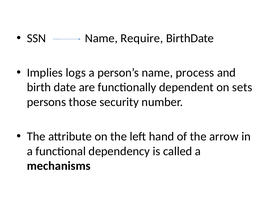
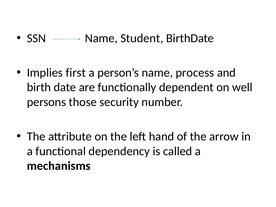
Require: Require -> Student (142, 38)
logs: logs -> first (76, 73)
sets: sets -> well (242, 87)
